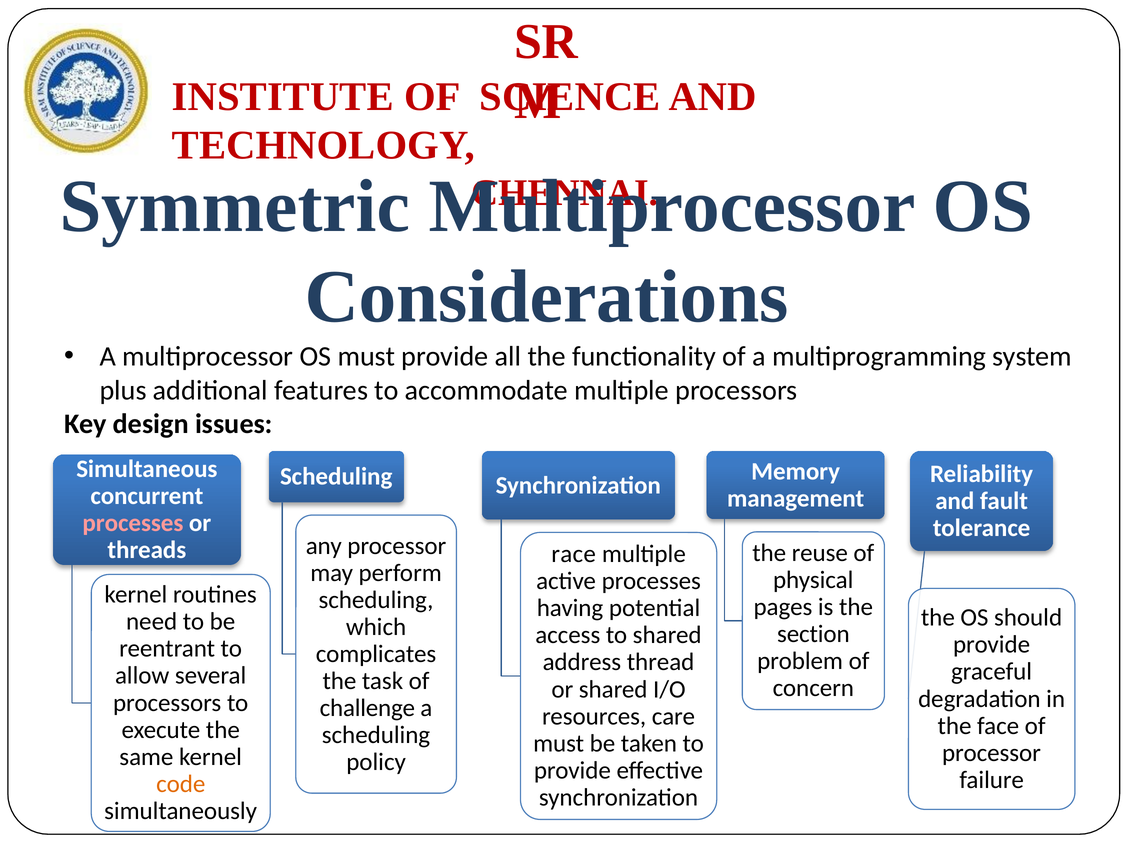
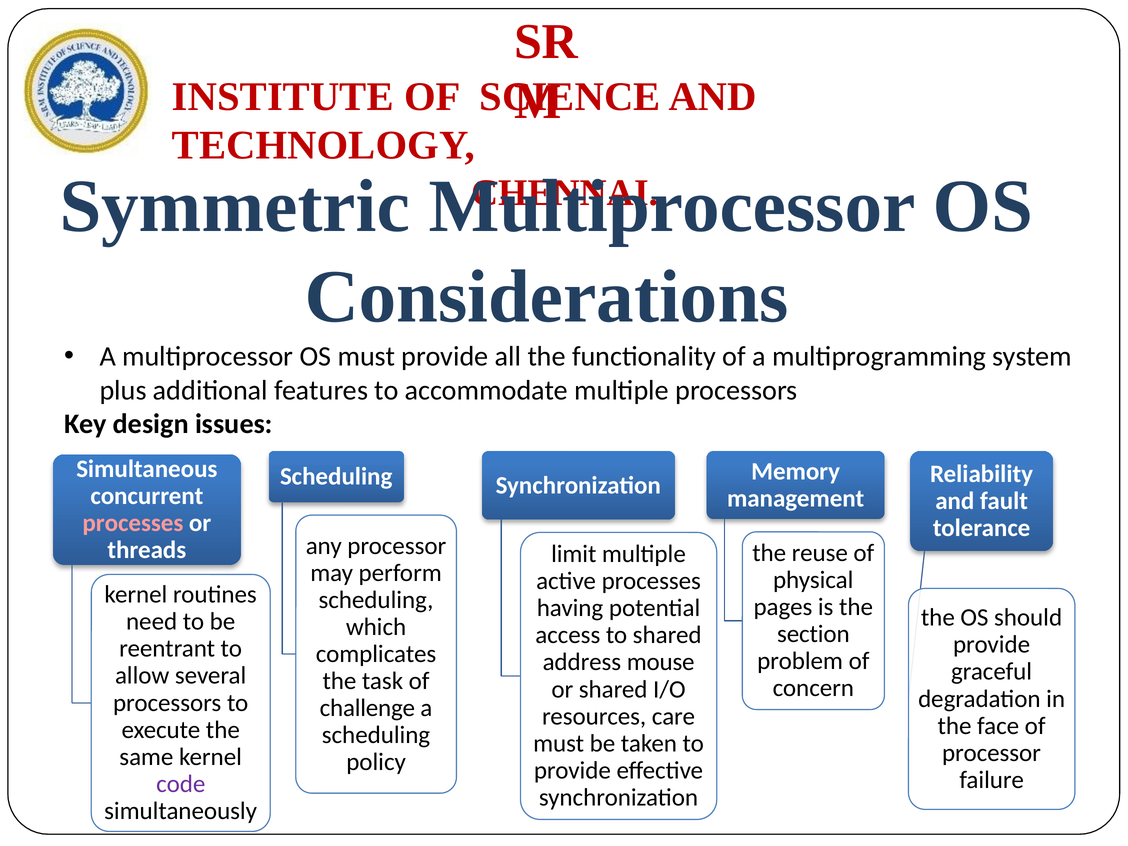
race: race -> limit (574, 554)
thread: thread -> mouse (661, 662)
code colour: orange -> purple (181, 784)
